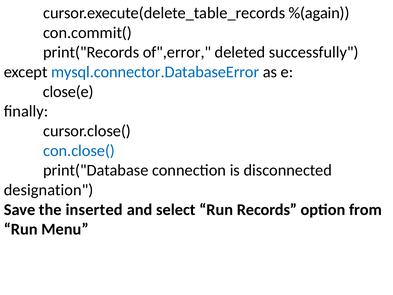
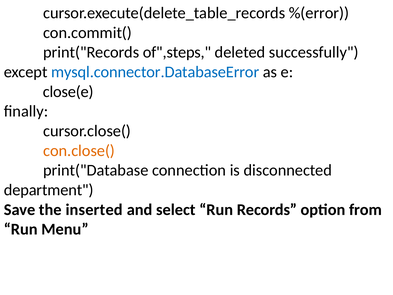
%(again: %(again -> %(error (319, 13)
of",error: of",error -> of",steps (177, 52)
con.close( colour: blue -> orange (79, 150)
designation: designation -> department (49, 190)
